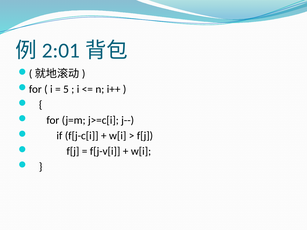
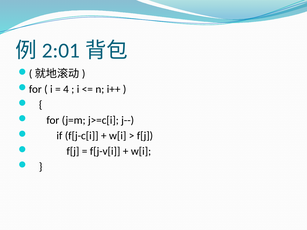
5: 5 -> 4 (66, 89)
